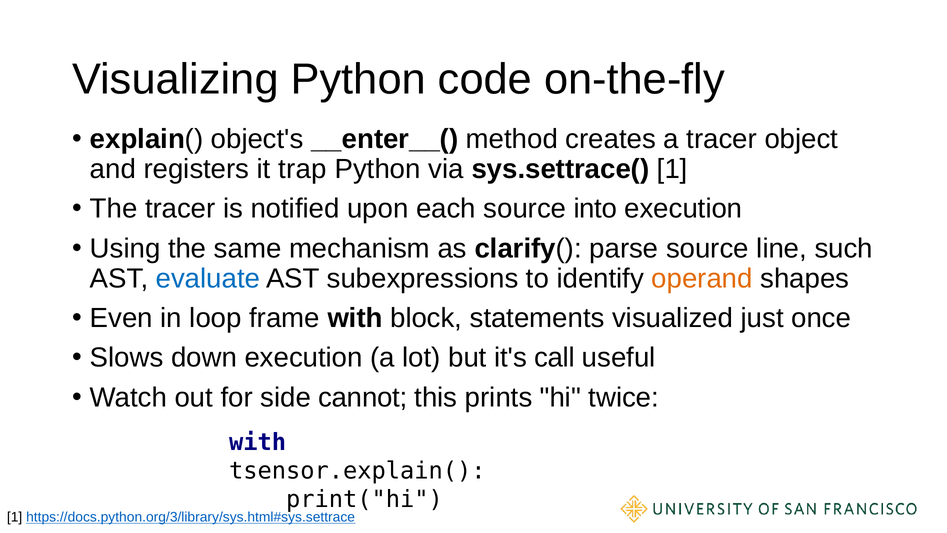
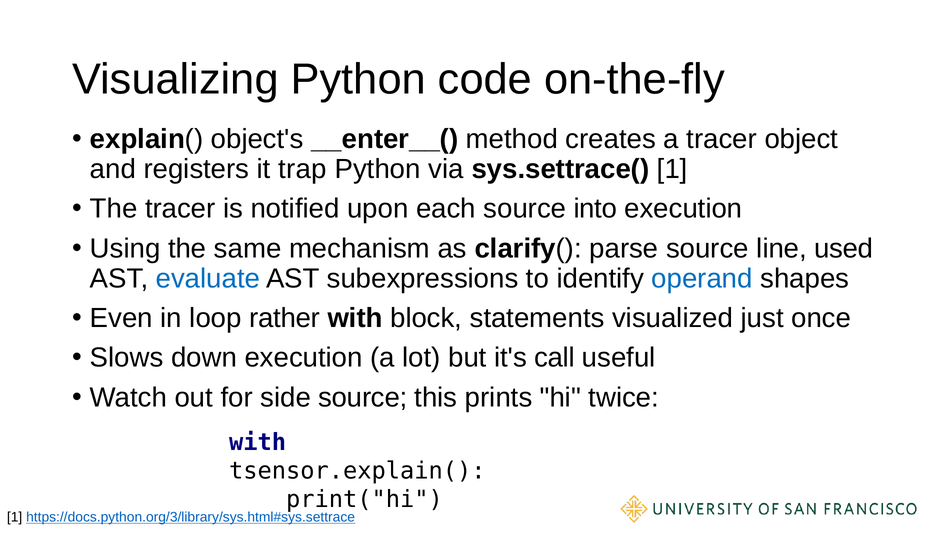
such: such -> used (844, 248)
operand colour: orange -> blue (702, 278)
frame: frame -> rather (285, 318)
side cannot: cannot -> source (363, 397)
